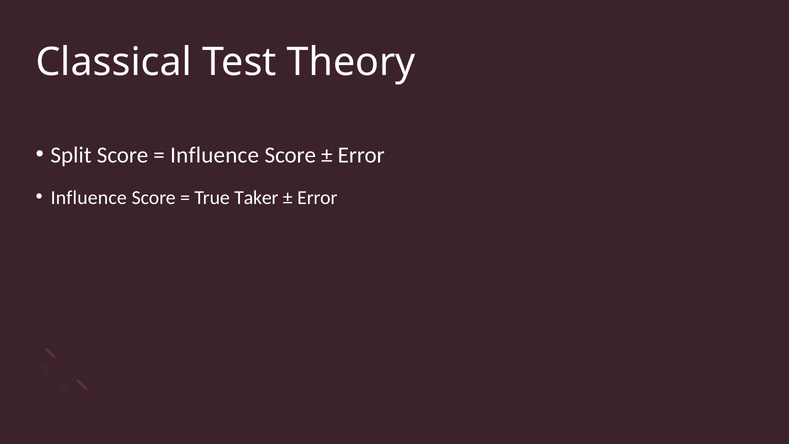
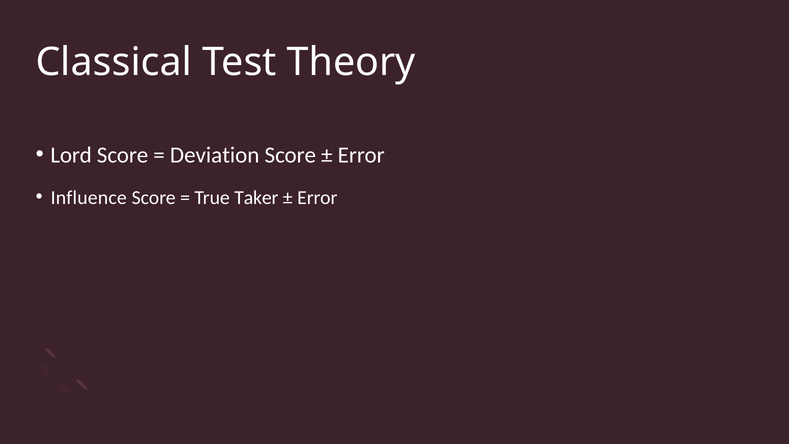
Split: Split -> Lord (71, 155)
Influence: Influence -> Deviation (215, 155)
